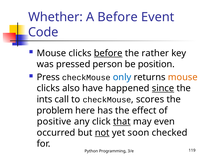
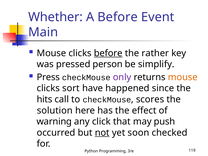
Code: Code -> Main (43, 32)
position: position -> simplify (156, 64)
only colour: blue -> purple (122, 77)
also: also -> sort (71, 88)
since underline: present -> none (163, 88)
ints: ints -> hits (44, 99)
problem: problem -> solution (55, 110)
positive: positive -> warning (54, 122)
that underline: present -> none (122, 122)
even: even -> push (164, 122)
